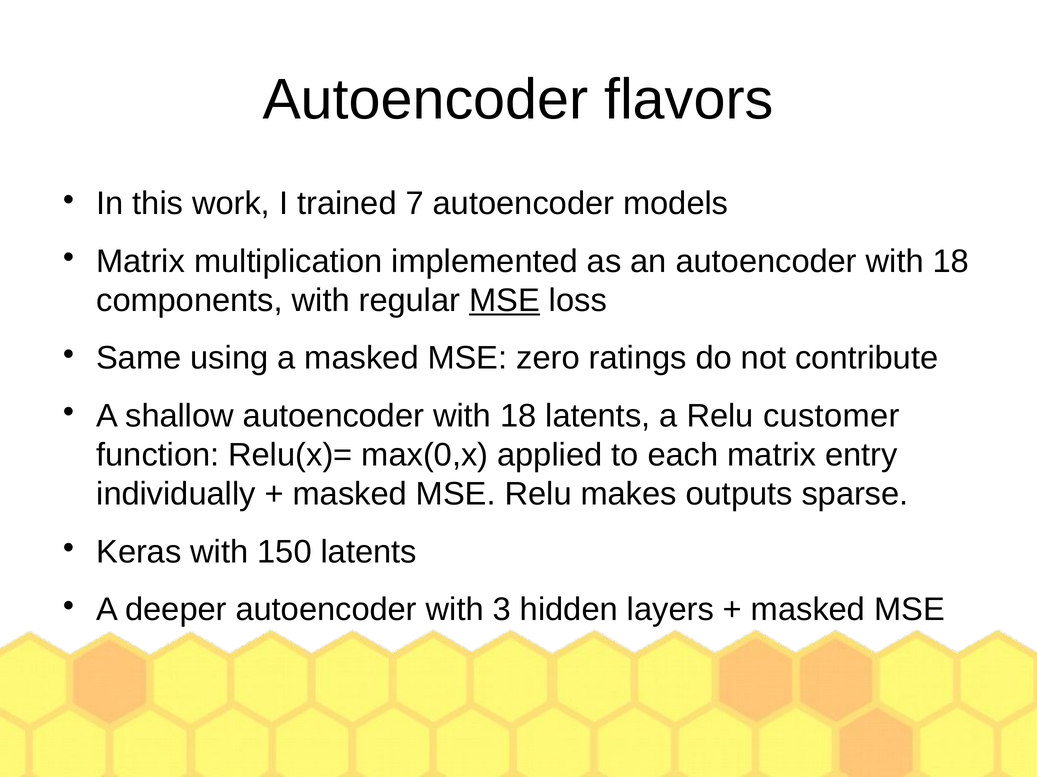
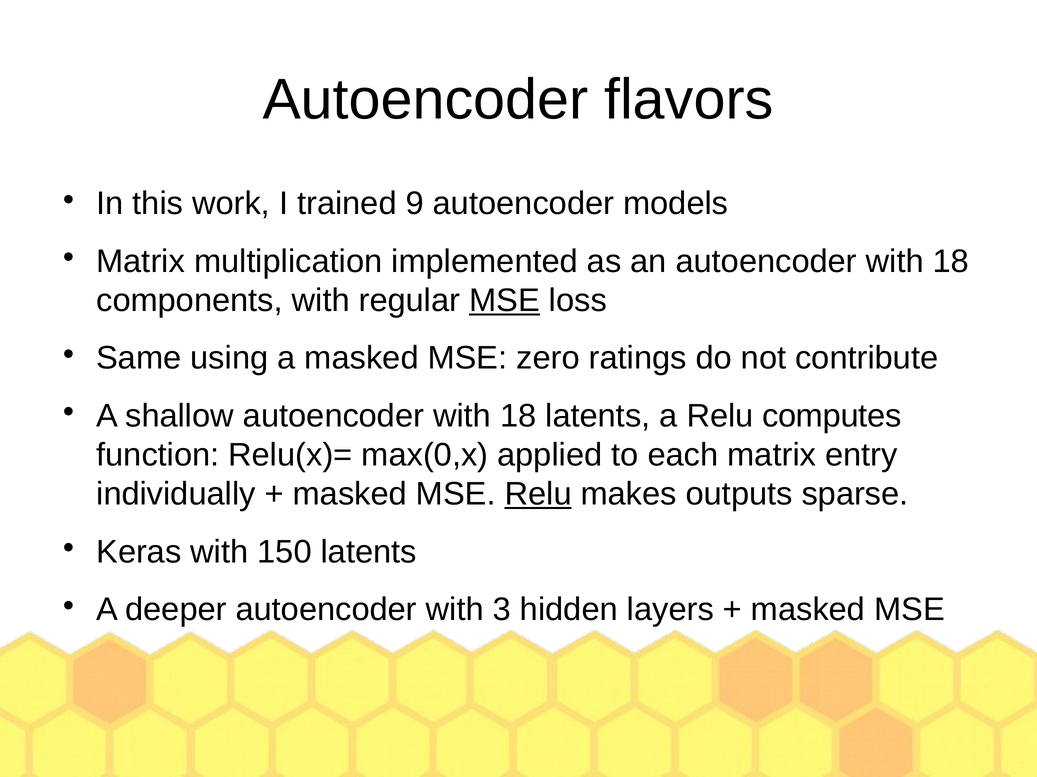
7: 7 -> 9 (415, 204)
customer: customer -> computes (832, 416)
Relu underline: none -> present (538, 495)
